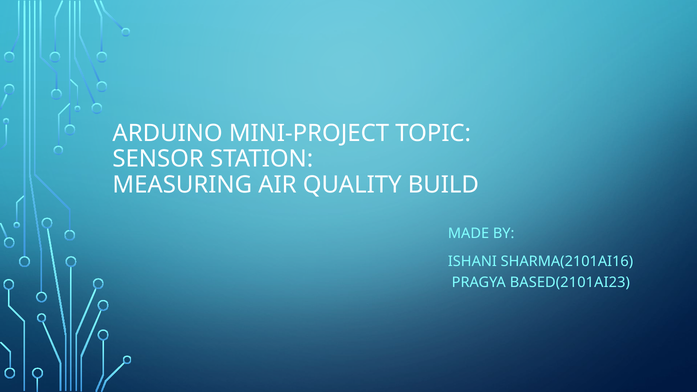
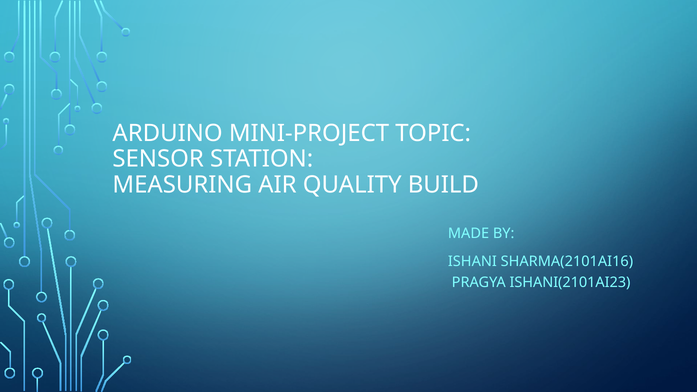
BASED(2101AI23: BASED(2101AI23 -> ISHANI(2101AI23 (570, 283)
